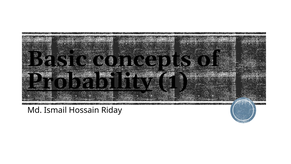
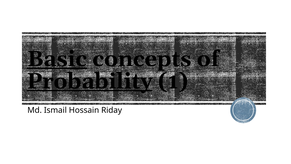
Basic underline: none -> present (57, 59)
